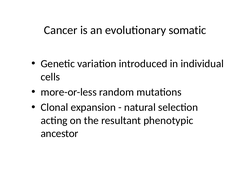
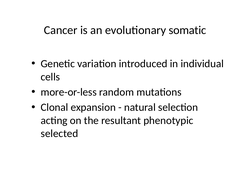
ancestor: ancestor -> selected (59, 134)
